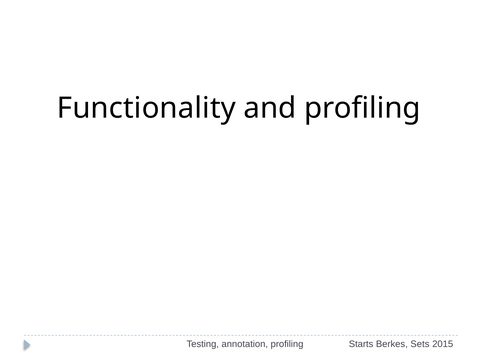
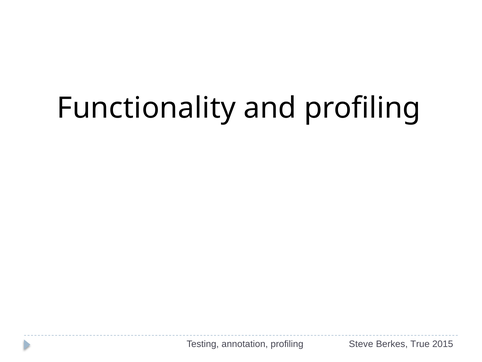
Starts: Starts -> Steve (361, 344)
Sets: Sets -> True (420, 344)
